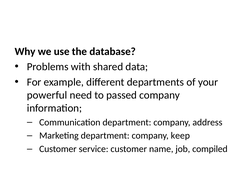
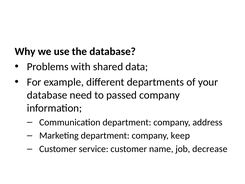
powerful: powerful -> database (47, 95)
compiled: compiled -> decrease (210, 149)
